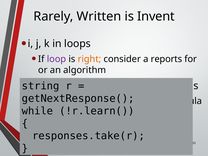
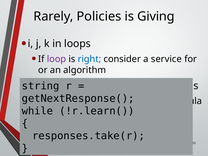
Written: Written -> Policies (99, 16)
Invent: Invent -> Giving (156, 16)
right colour: orange -> blue (89, 59)
reports: reports -> service (166, 59)
